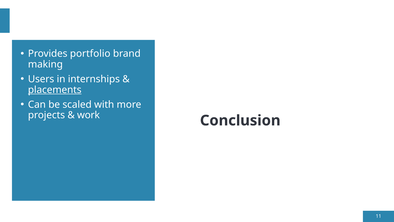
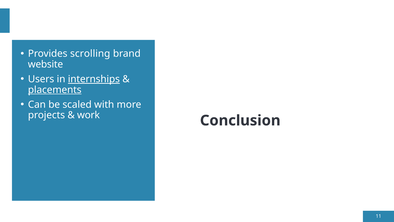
portfolio: portfolio -> scrolling (90, 54)
making: making -> website (45, 64)
internships underline: none -> present (94, 79)
